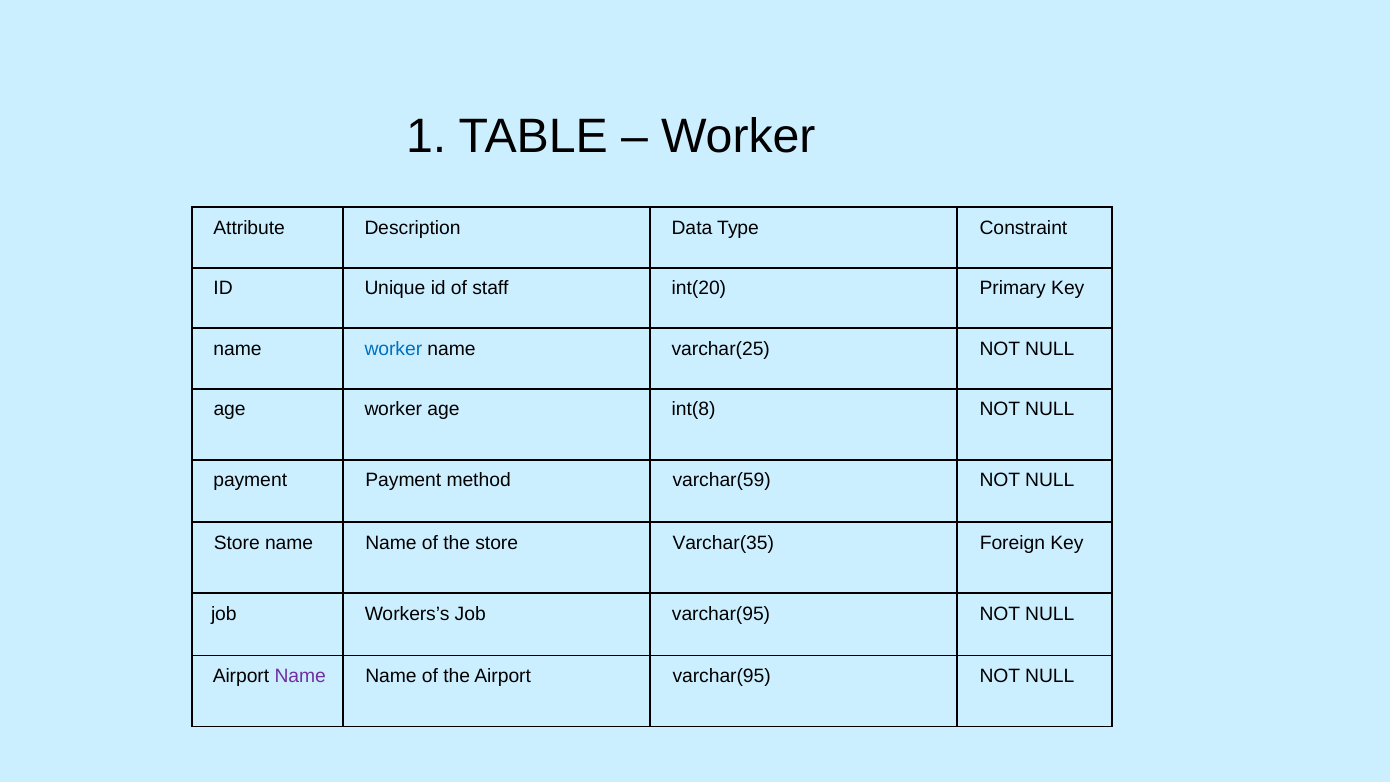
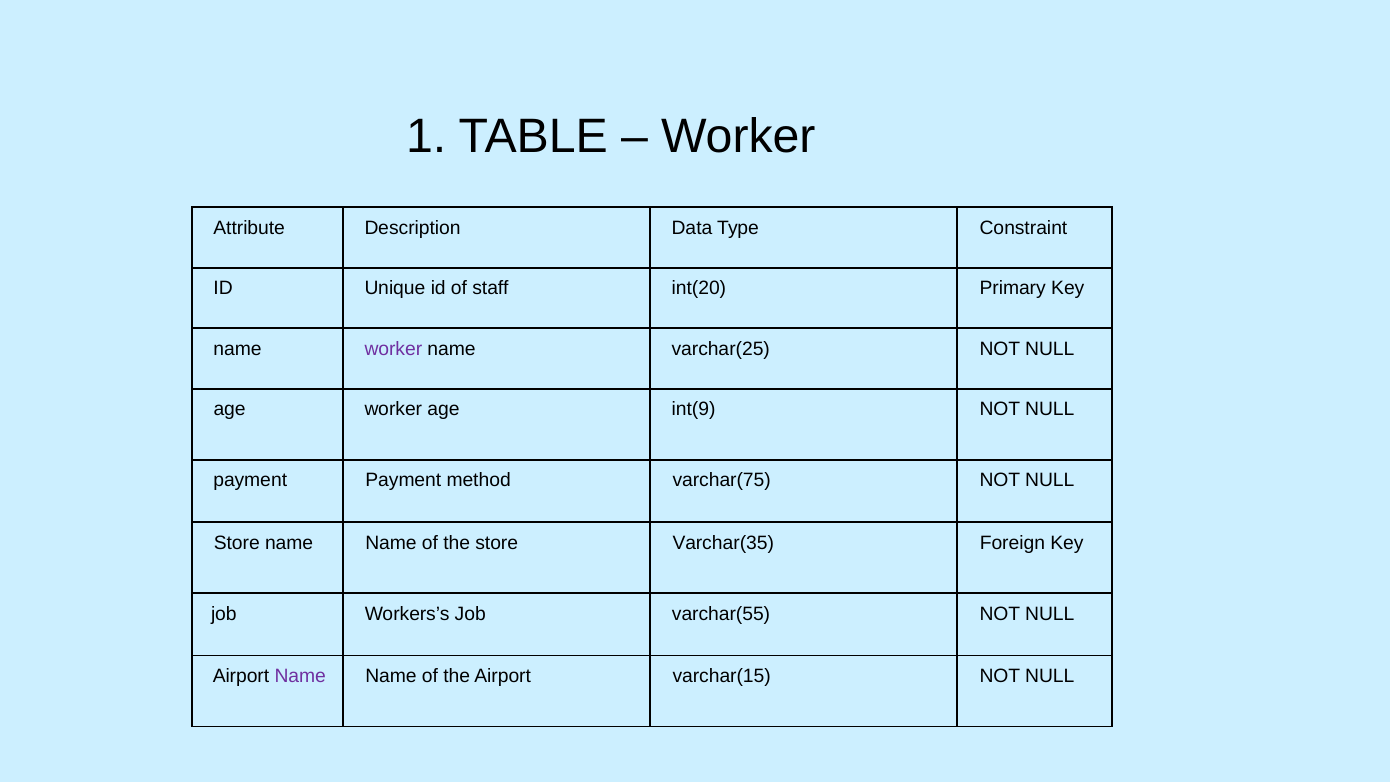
worker colour: blue -> purple (393, 349)
int(8: int(8 -> int(9 (694, 409)
varchar(59: varchar(59 -> varchar(75 (722, 480)
Job varchar(95: varchar(95 -> varchar(55 (721, 614)
Airport varchar(95: varchar(95 -> varchar(15 (722, 676)
